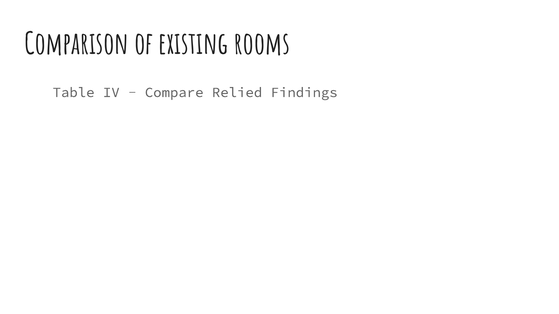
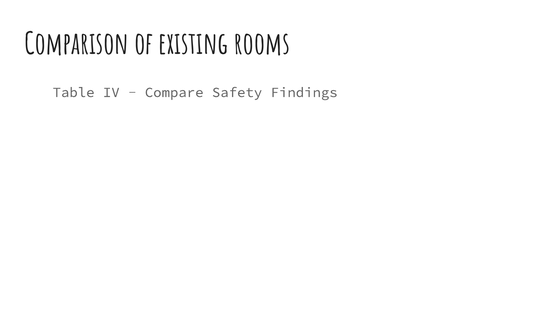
Relied: Relied -> Safety (237, 93)
